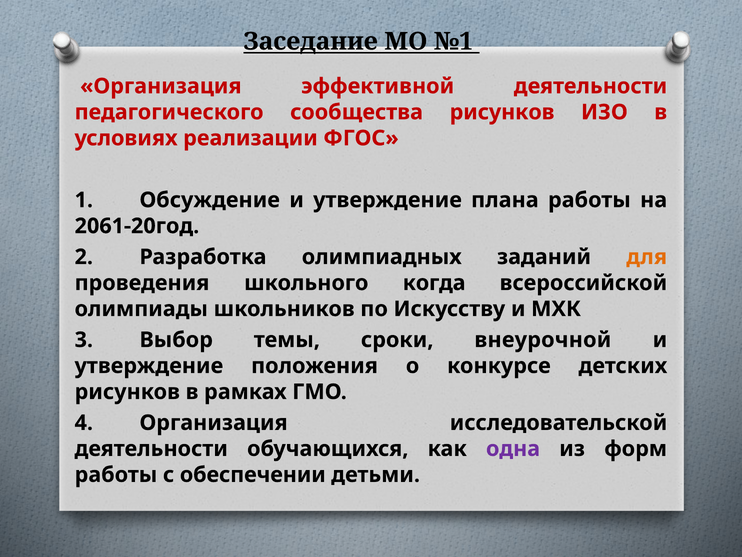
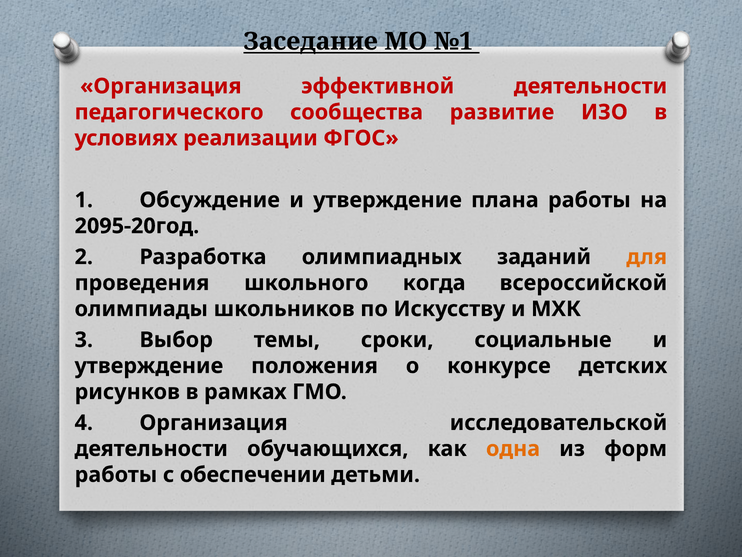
сообщества рисунков: рисунков -> развитие (502, 112)
2061-20год: 2061-20год -> 2095-20год (137, 226)
внеурочной: внеурочной -> социальные (543, 340)
одна colour: purple -> orange (513, 448)
